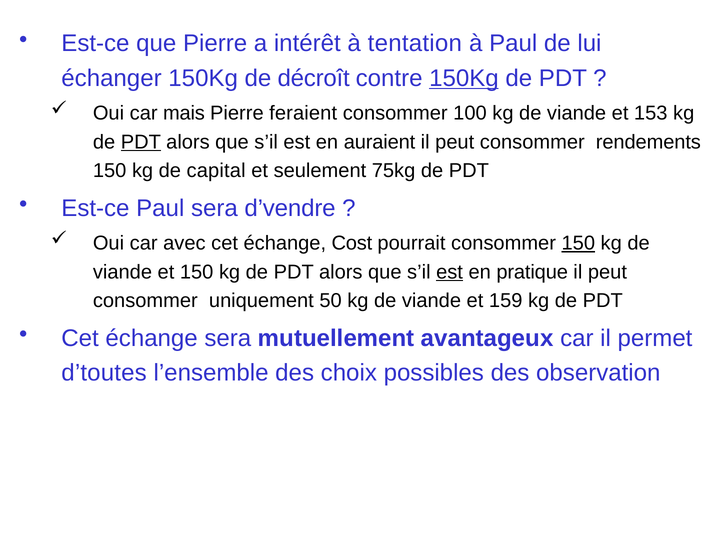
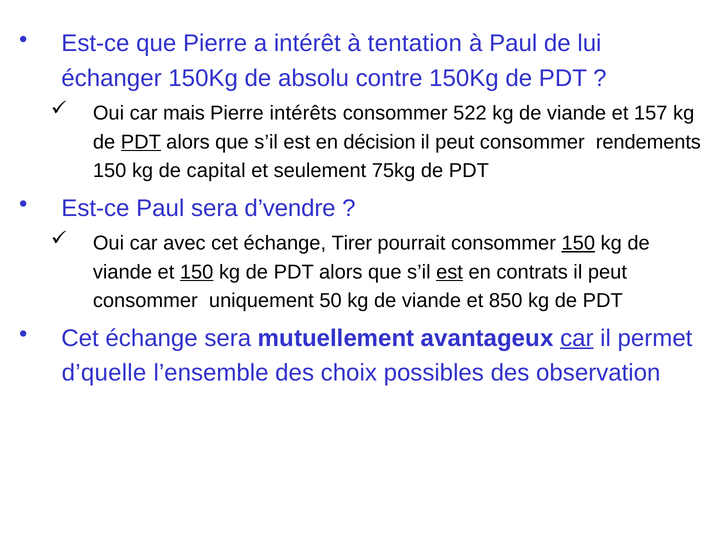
décroît: décroît -> absolu (314, 78)
150Kg underline: present -> none (464, 78)
feraient: feraient -> intérêts (303, 113)
100: 100 -> 522 (470, 113)
153: 153 -> 157 (651, 113)
auraient: auraient -> décision (380, 142)
Cost: Cost -> Tirer (352, 243)
150 underline: none -> present (197, 272)
pratique: pratique -> contrats (532, 272)
159: 159 -> 850 (506, 301)
car underline: none -> present (577, 338)
d’toutes: d’toutes -> d’quelle (104, 373)
